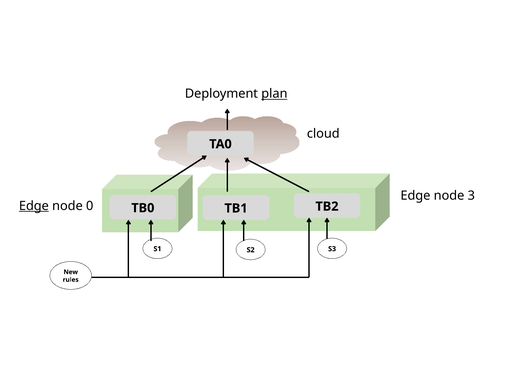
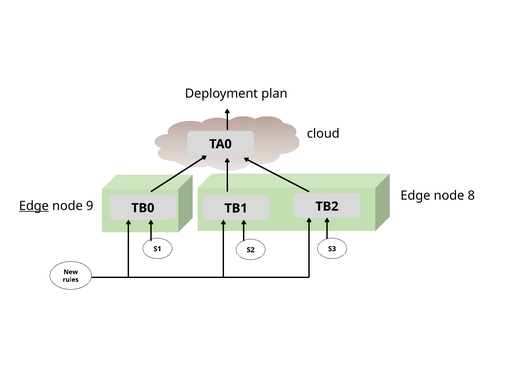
plan underline: present -> none (274, 94)
3: 3 -> 8 (471, 195)
0: 0 -> 9 (90, 206)
